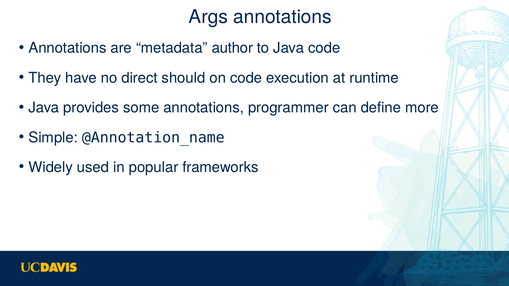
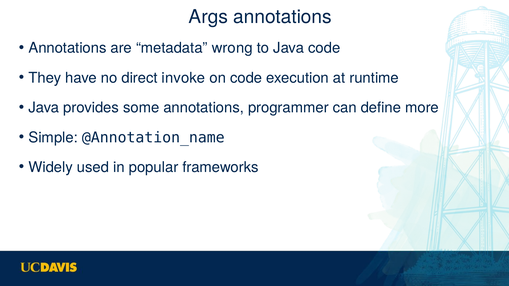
author: author -> wrong (232, 48)
should: should -> invoke (183, 78)
